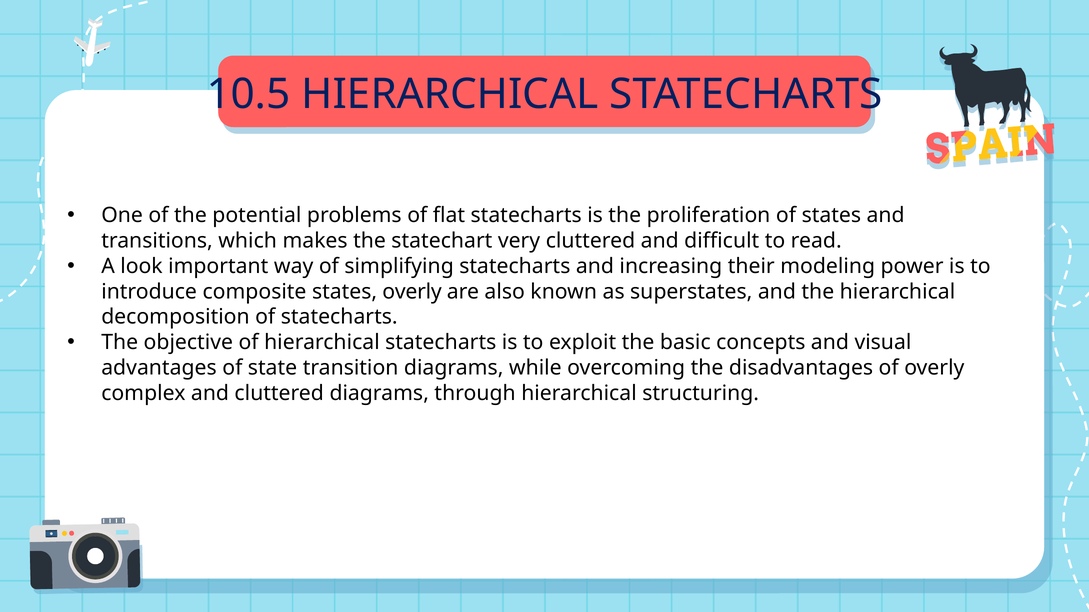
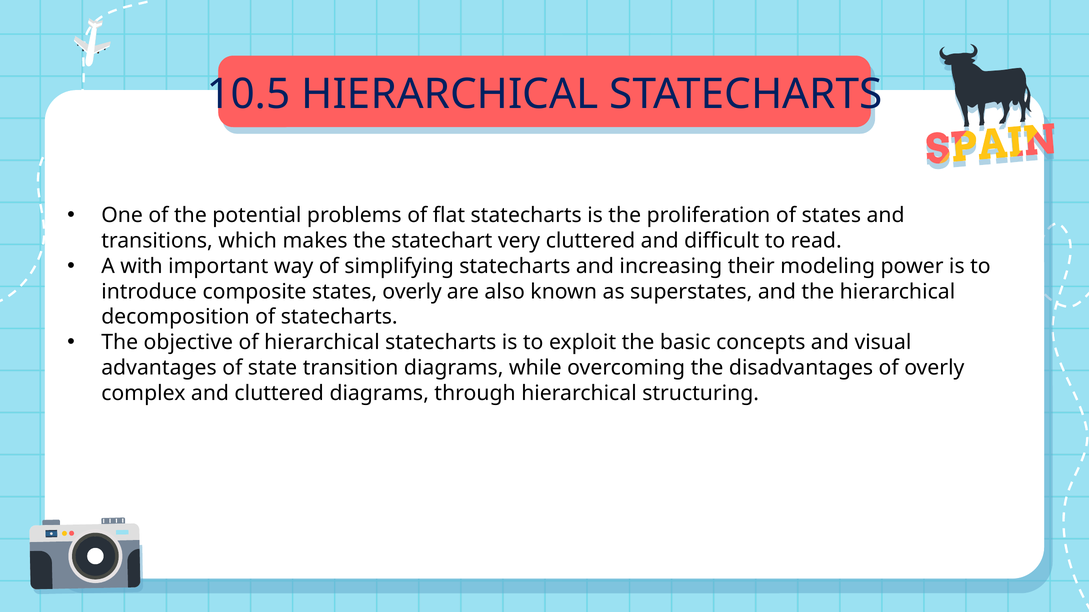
look: look -> with (142, 266)
